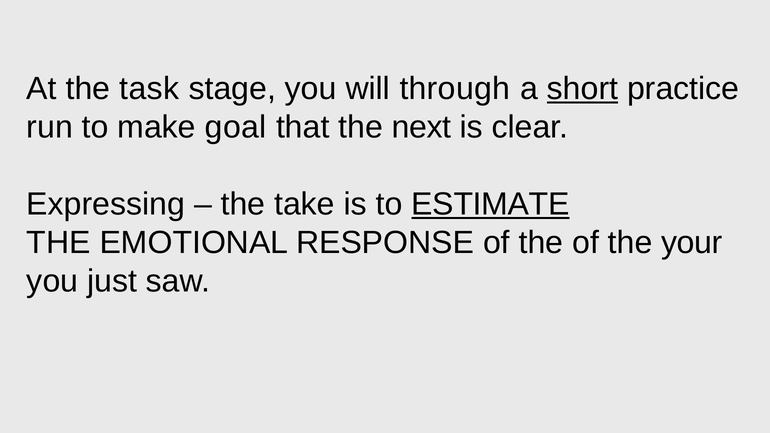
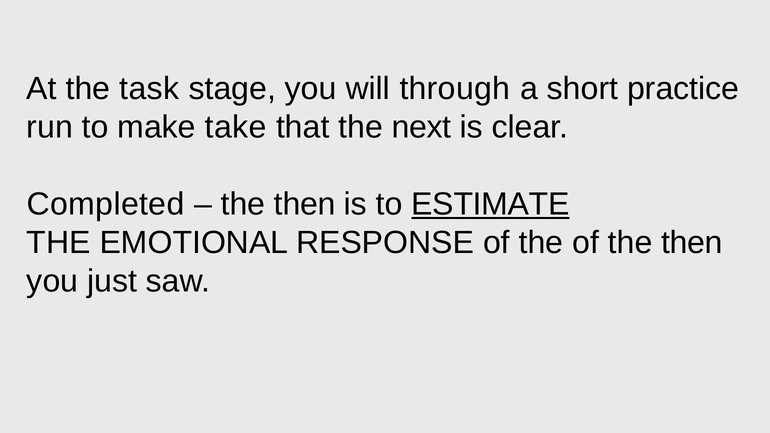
short underline: present -> none (582, 89)
goal: goal -> take (236, 127)
Expressing: Expressing -> Completed (106, 204)
take: take -> then (305, 204)
of the your: your -> then (692, 243)
